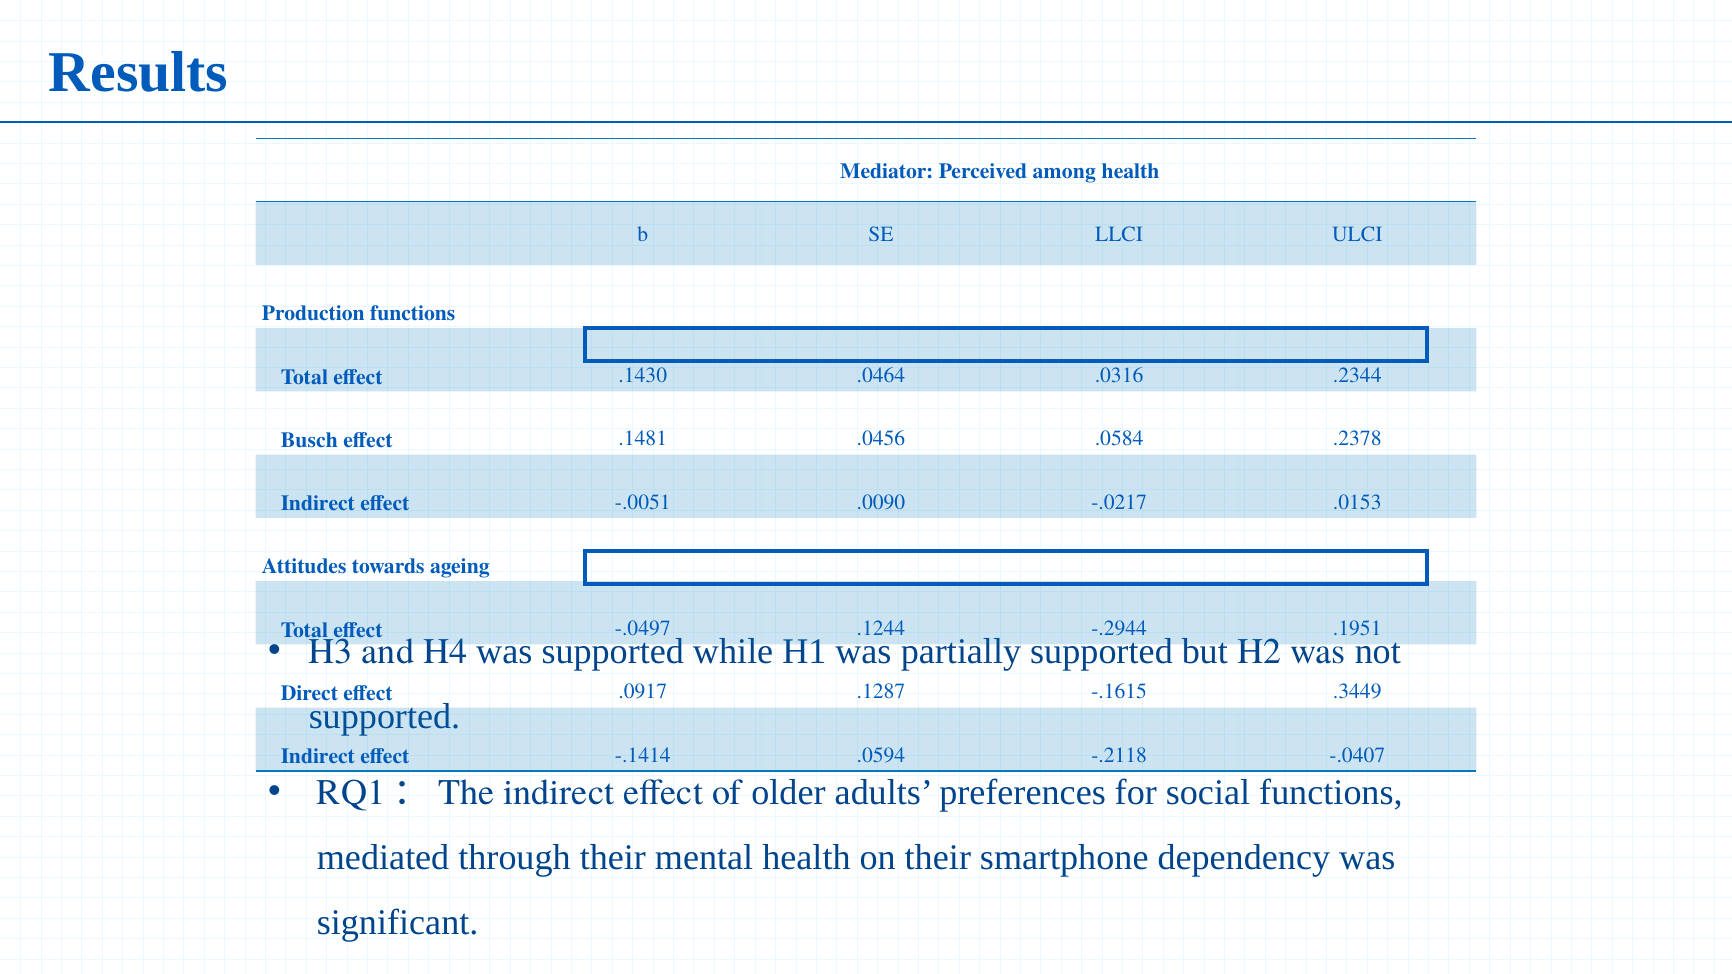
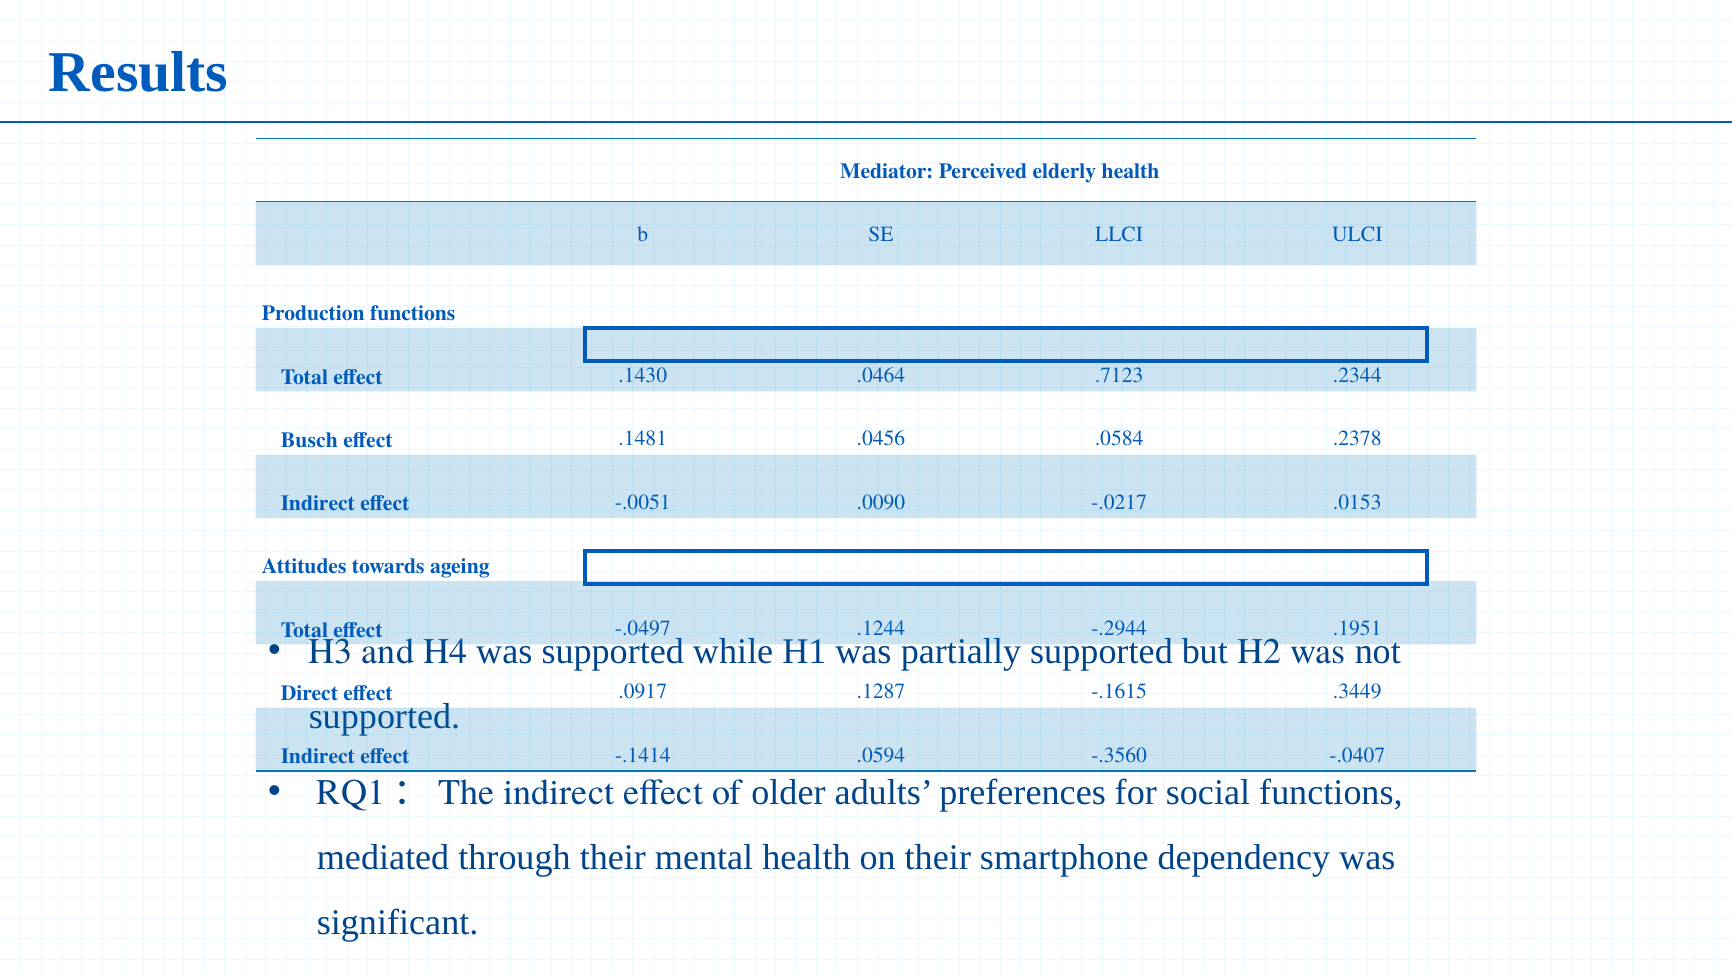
among: among -> elderly (1064, 171)
.0316: .0316 -> .7123 (1119, 376)
-.2118: -.2118 -> -.3560 (1119, 755)
